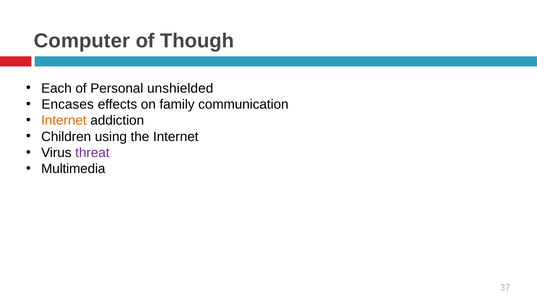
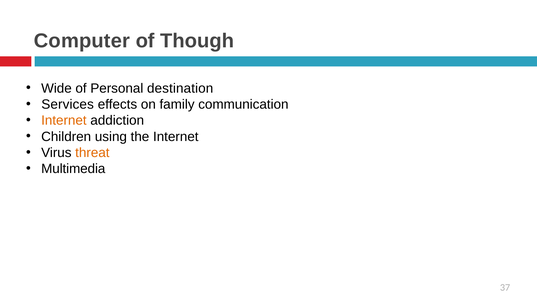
Each: Each -> Wide (56, 88)
unshielded: unshielded -> destination (180, 88)
Encases: Encases -> Services (68, 104)
threat colour: purple -> orange (92, 153)
